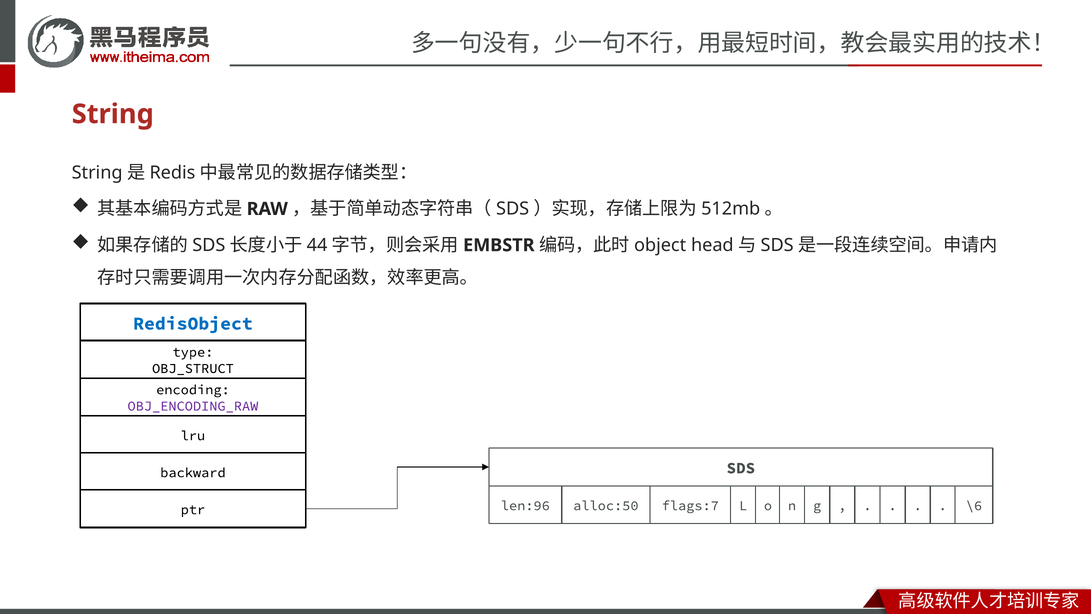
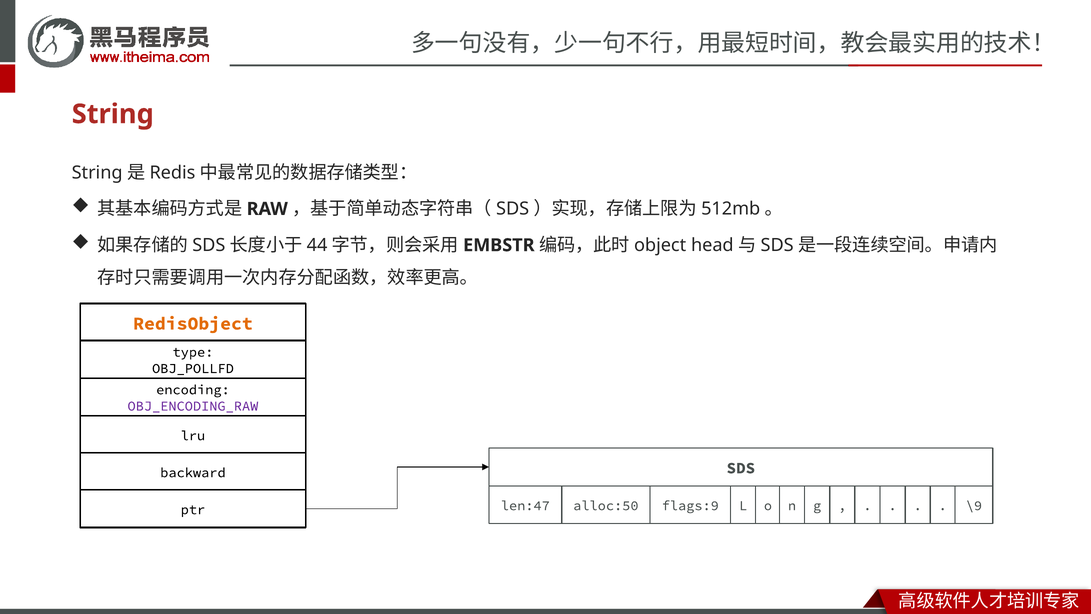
RedisObject colour: blue -> orange (193, 323)
OBJ_STRUCT: OBJ_STRUCT -> OBJ_POLLFD (193, 368)
len:96: len:96 -> len:47 (525, 505)
flags:7: flags:7 -> flags:9 (690, 505)
\6: \6 -> \9 (974, 505)
